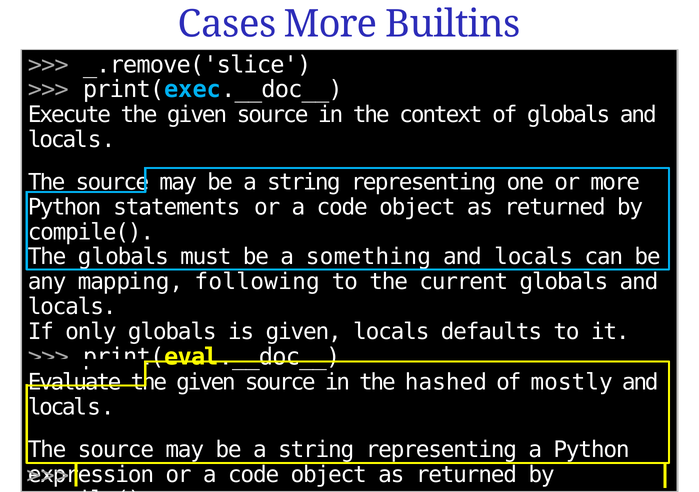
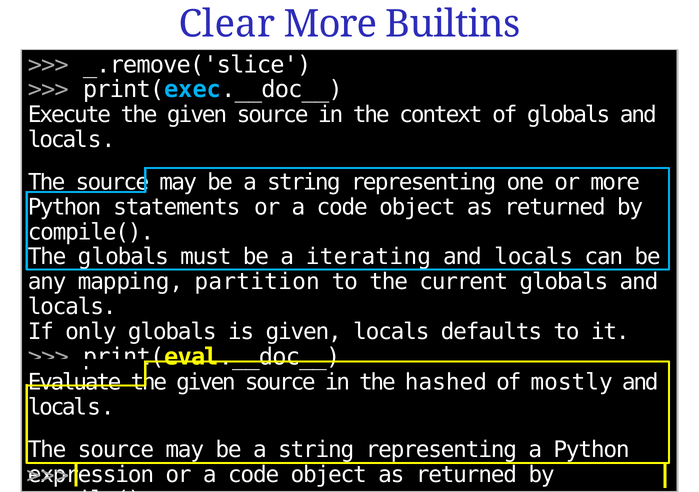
Cases: Cases -> Clear (227, 24)
something: something -> iterating (368, 257)
following: following -> partition (257, 282)
